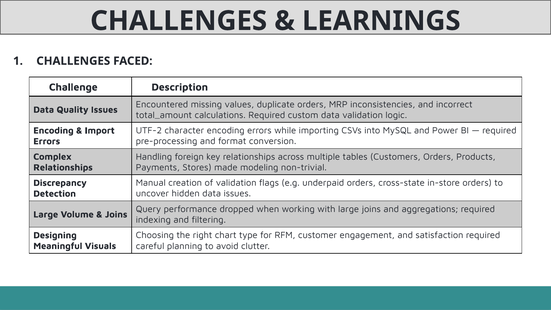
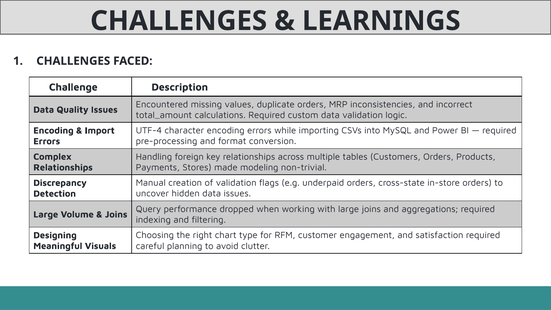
UTF-2: UTF-2 -> UTF-4 (149, 130)
